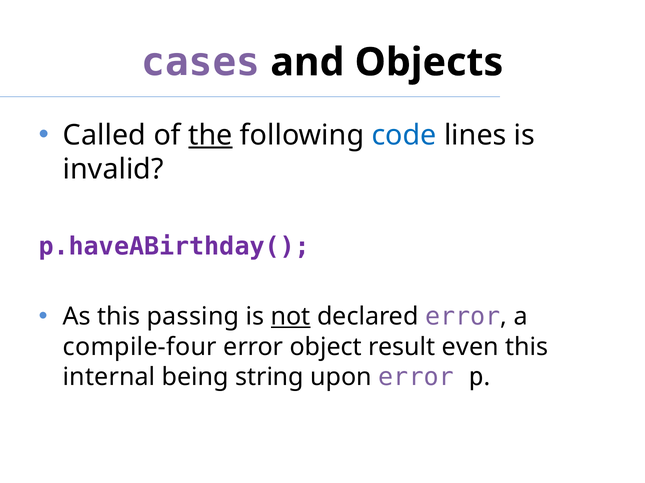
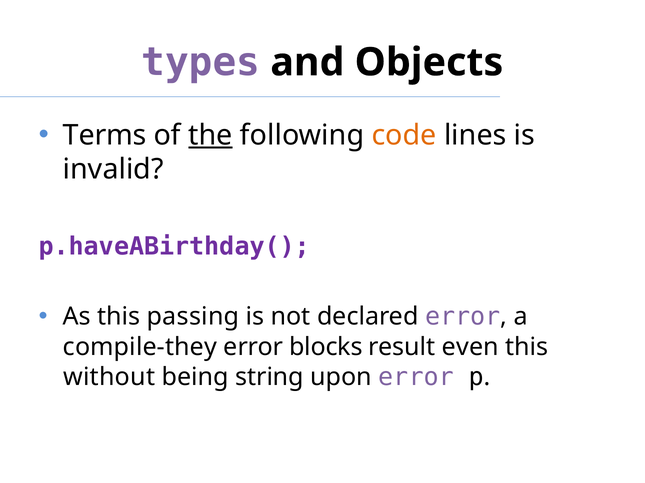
cases: cases -> types (201, 62)
Called: Called -> Terms (105, 135)
code colour: blue -> orange (404, 135)
not underline: present -> none (291, 317)
compile-four: compile-four -> compile-they (140, 347)
object: object -> blocks (326, 347)
internal: internal -> without (109, 377)
